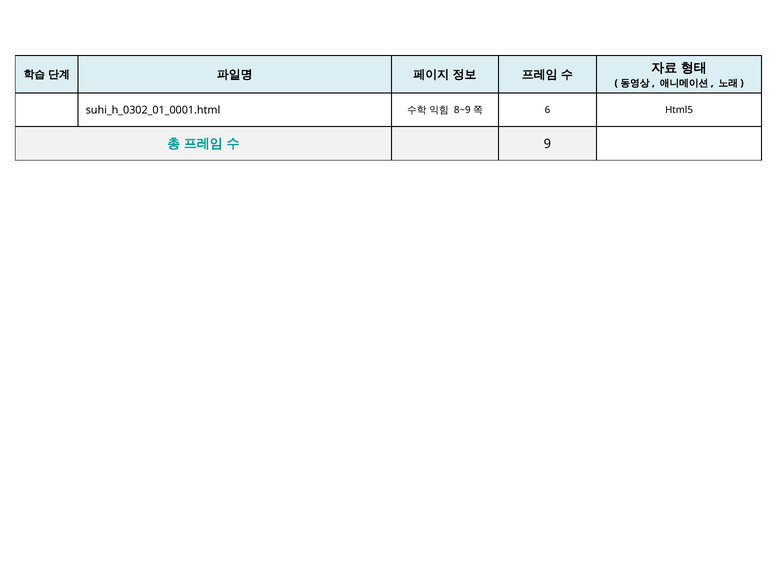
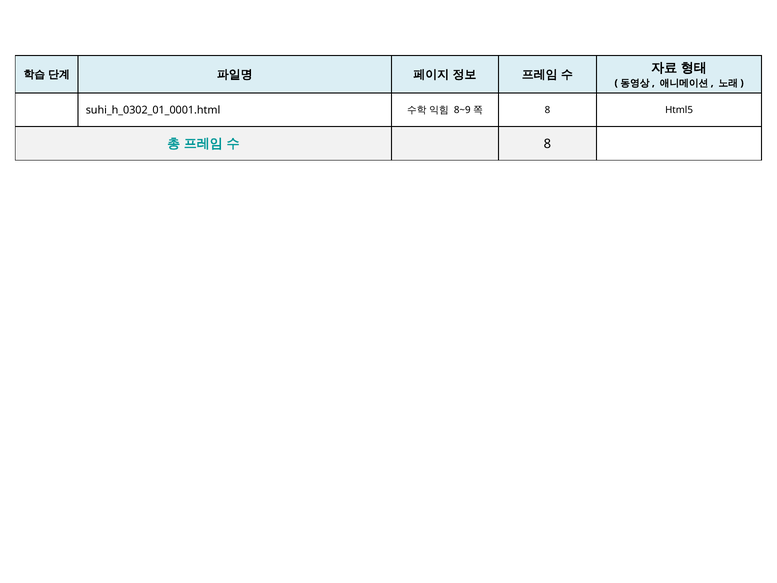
6: 6 -> 8 (548, 110)
9: 9 -> 8 (547, 144)
